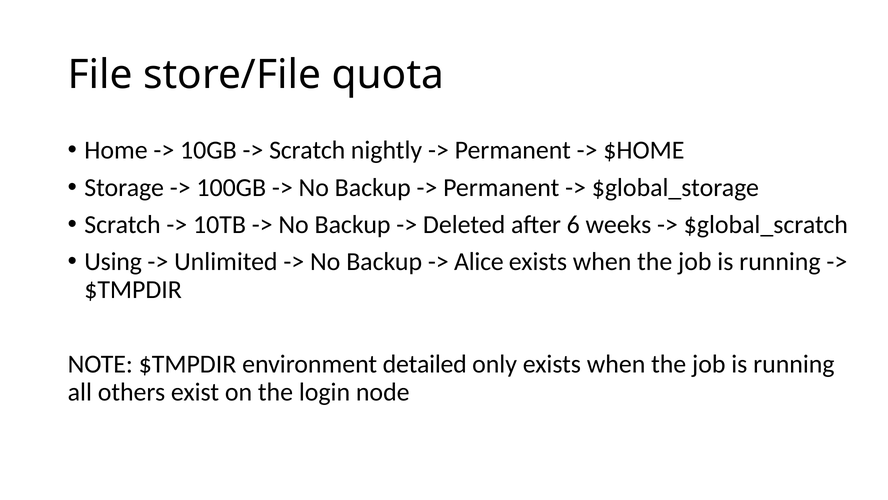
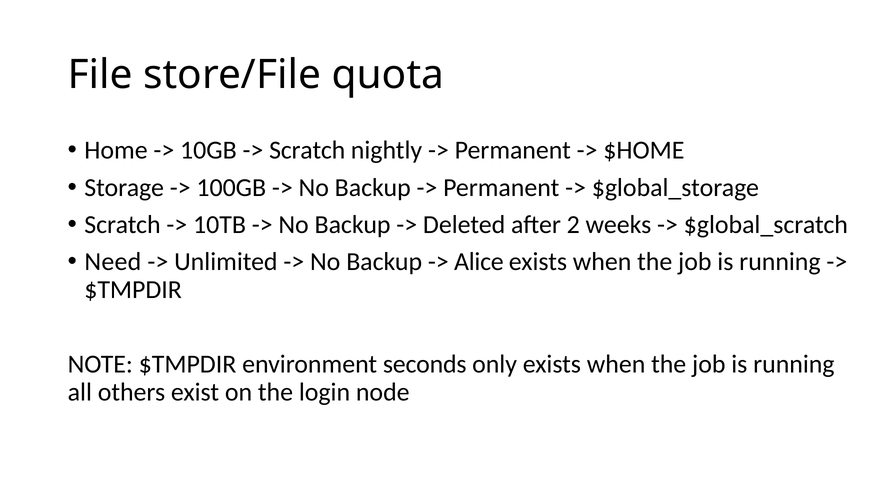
6: 6 -> 2 (573, 224)
Using: Using -> Need (113, 262)
detailed: detailed -> seconds (425, 364)
